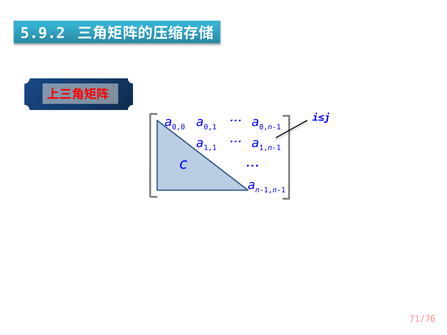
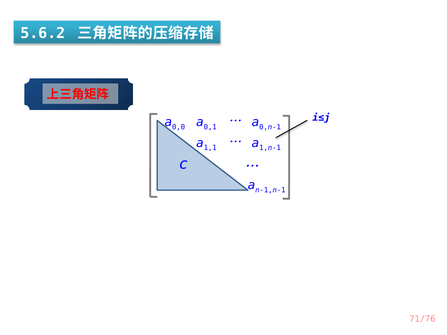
5.9.2: 5.9.2 -> 5.6.2 (43, 33)
